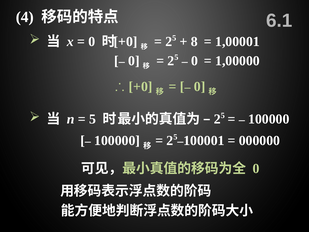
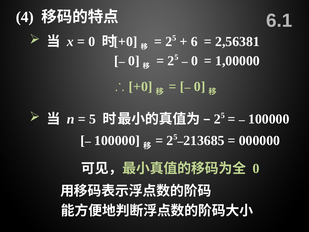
8: 8 -> 6 (194, 42)
1,00001: 1,00001 -> 2,56381 (237, 42)
100001: 100001 -> 213685 (204, 140)
